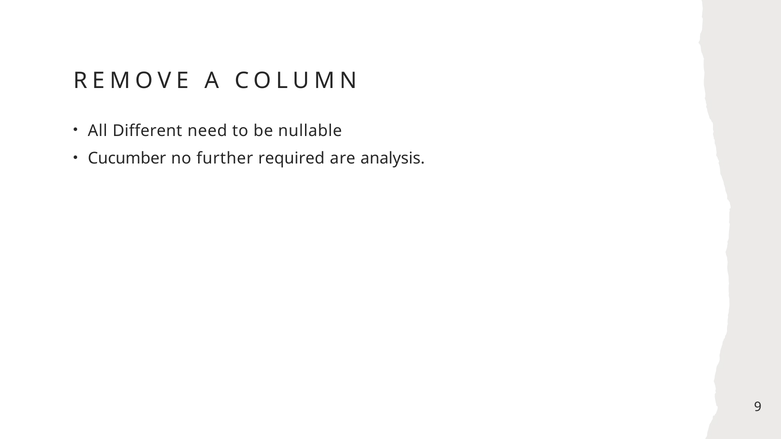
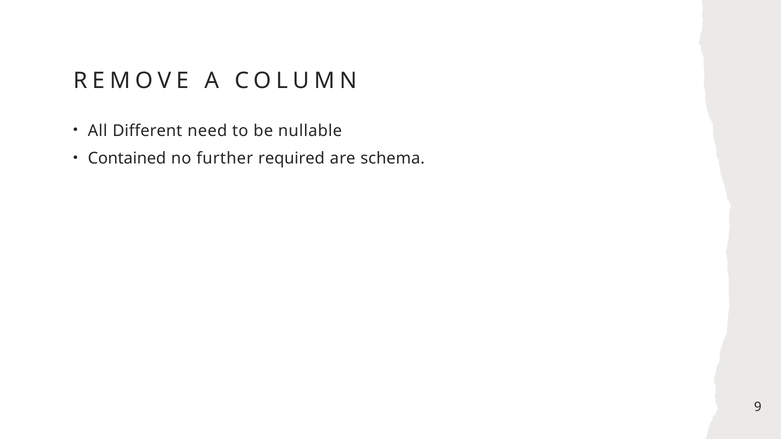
Cucumber: Cucumber -> Contained (127, 158)
analysis: analysis -> schema (393, 158)
